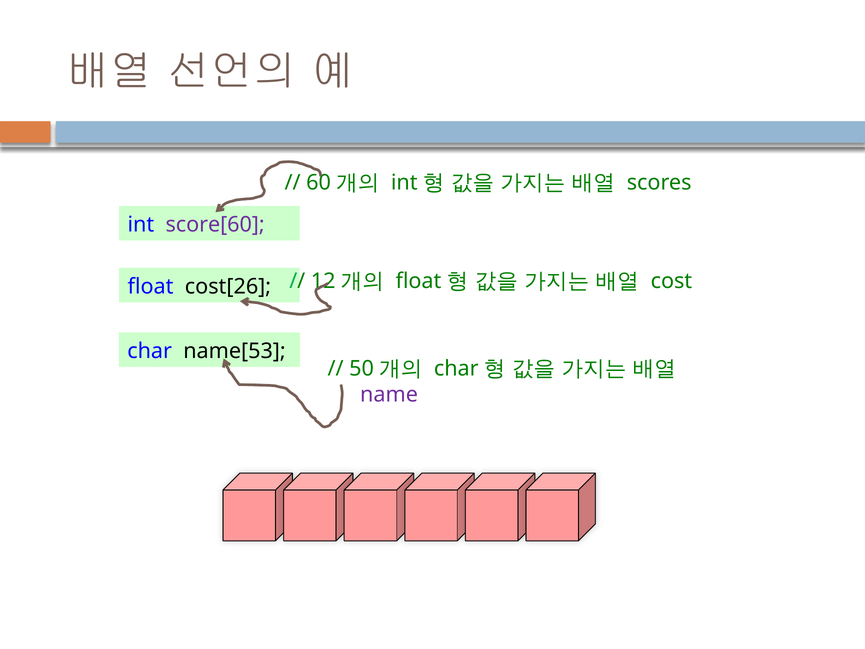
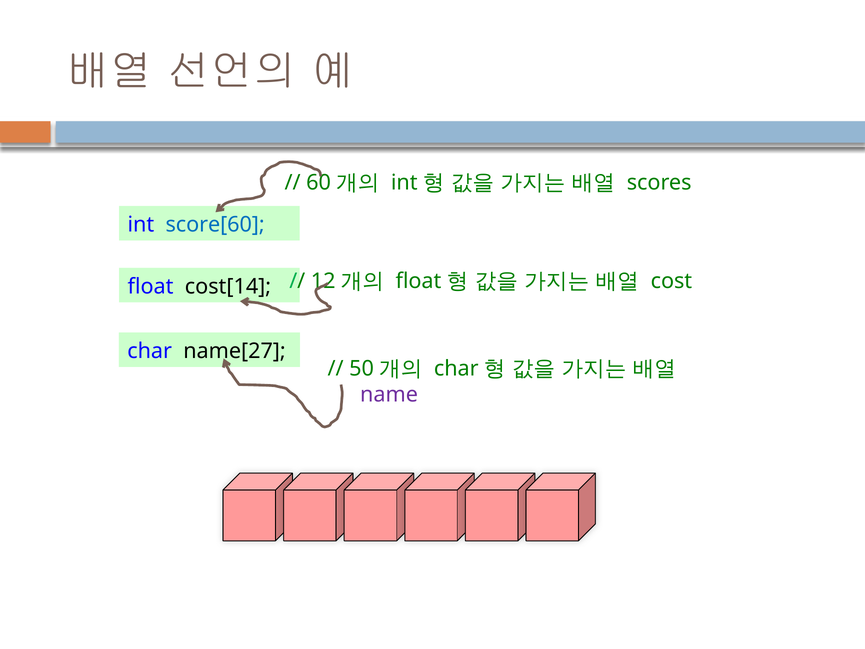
score[60 colour: purple -> blue (215, 225)
cost[26: cost[26 -> cost[14 (228, 286)
name[53: name[53 -> name[27 (235, 351)
